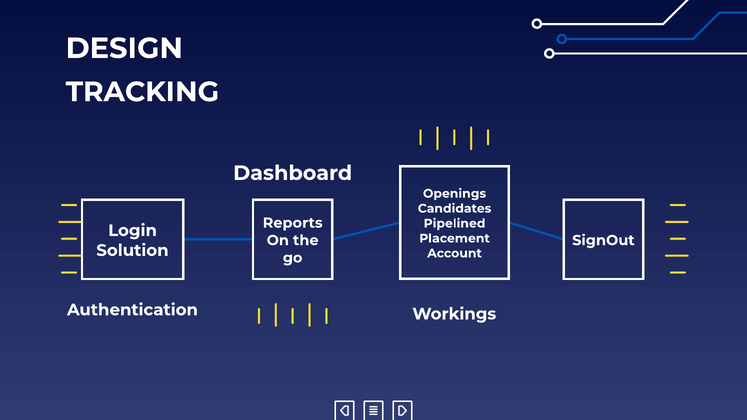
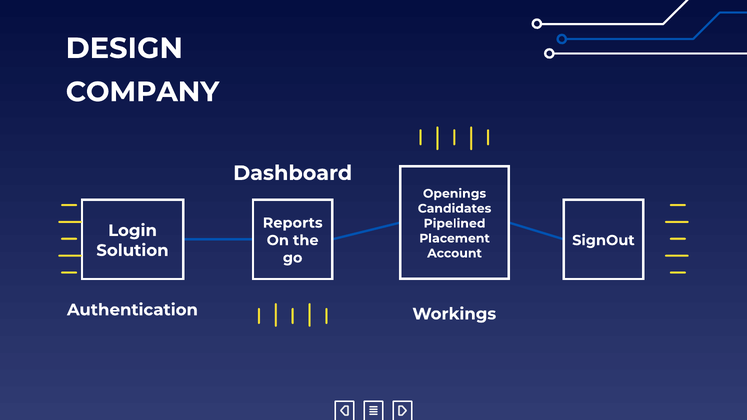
TRACKING: TRACKING -> COMPANY (142, 92)
